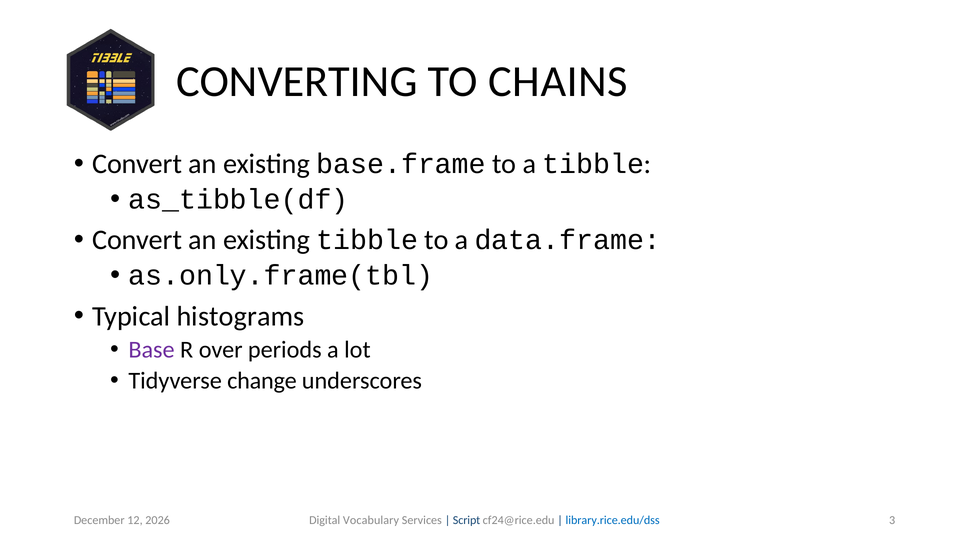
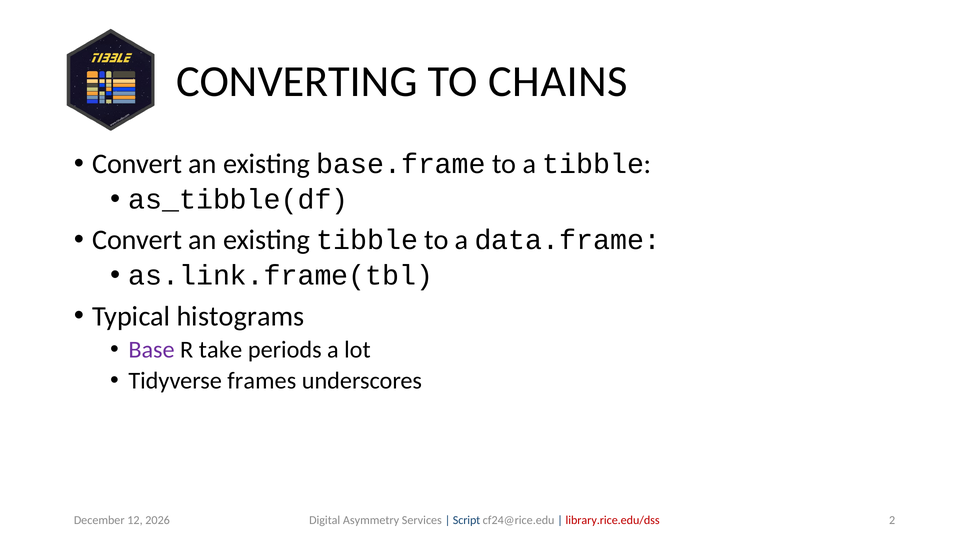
as.only.frame(tbl: as.only.frame(tbl -> as.link.frame(tbl (281, 276)
over: over -> take (221, 350)
change: change -> frames (262, 381)
3: 3 -> 2 (892, 520)
Vocabulary: Vocabulary -> Asymmetry (371, 521)
library.rice.edu/dss colour: blue -> red (613, 521)
